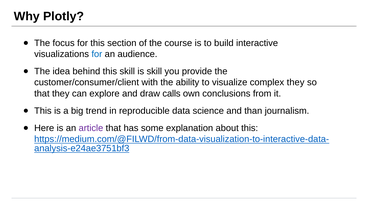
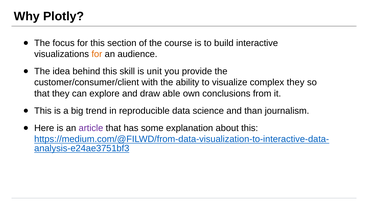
for colour: blue -> orange (97, 54)
is skill: skill -> unit (154, 71)
calls: calls -> able (171, 93)
